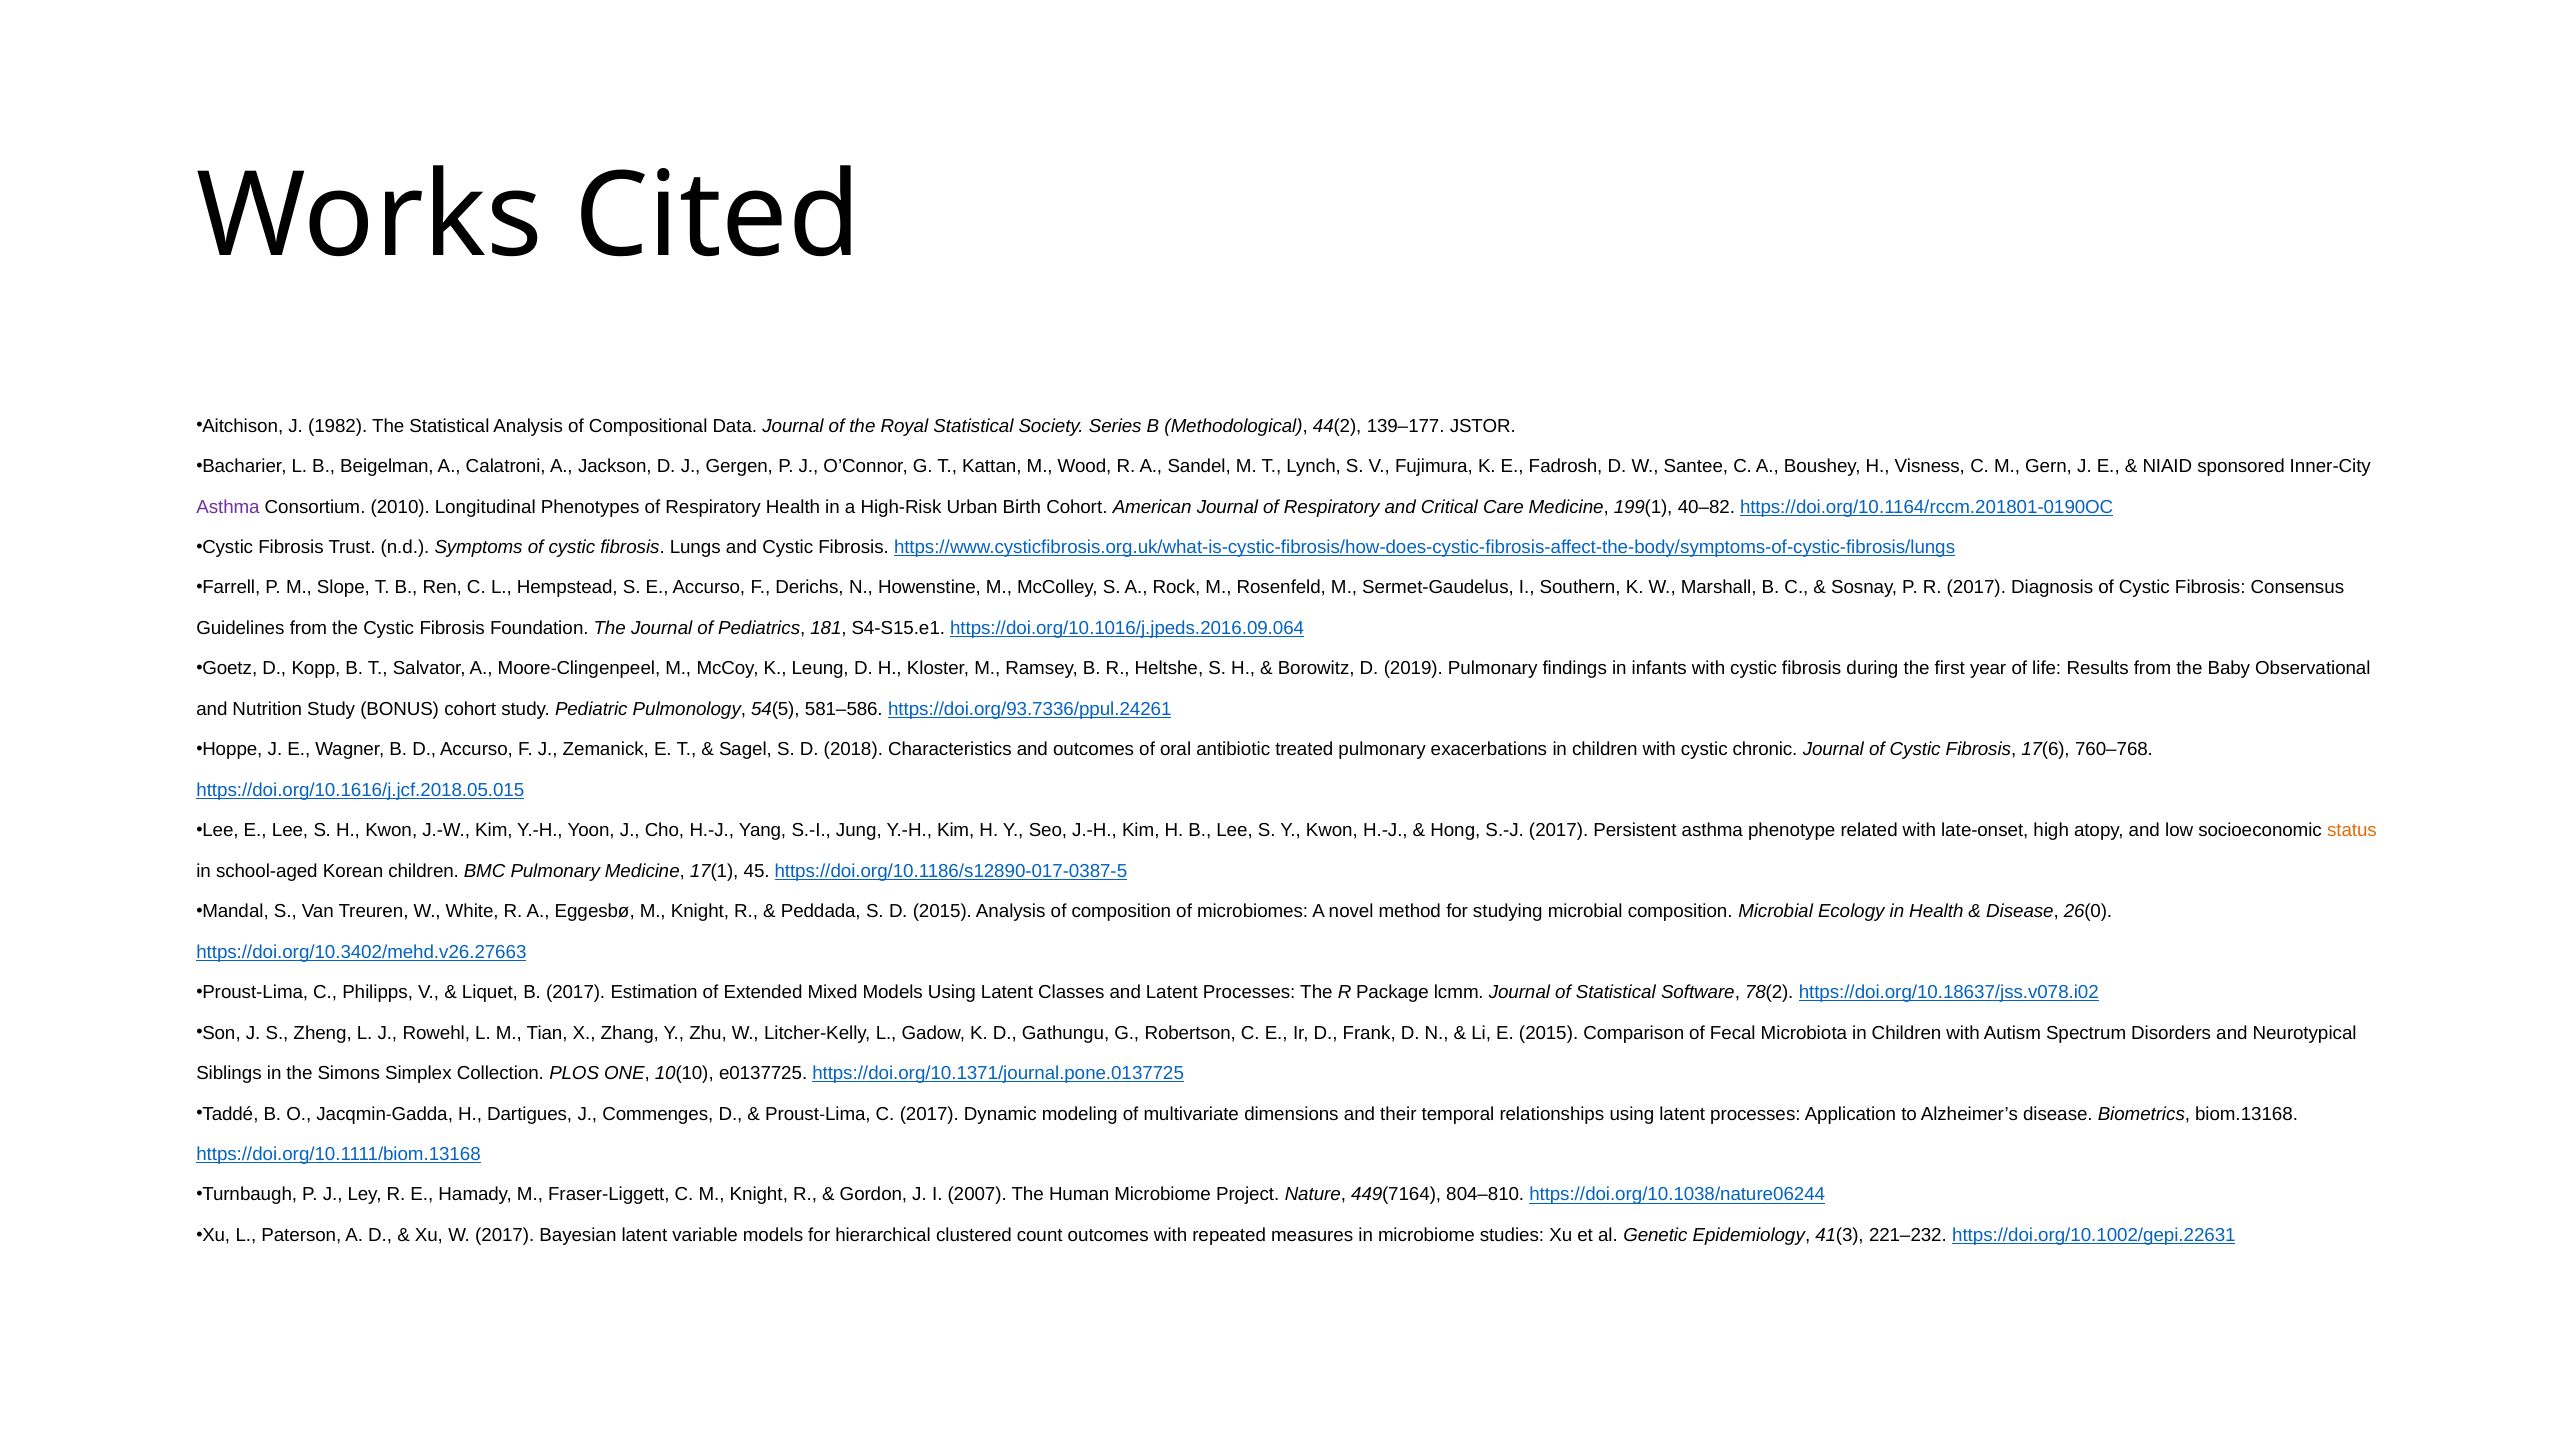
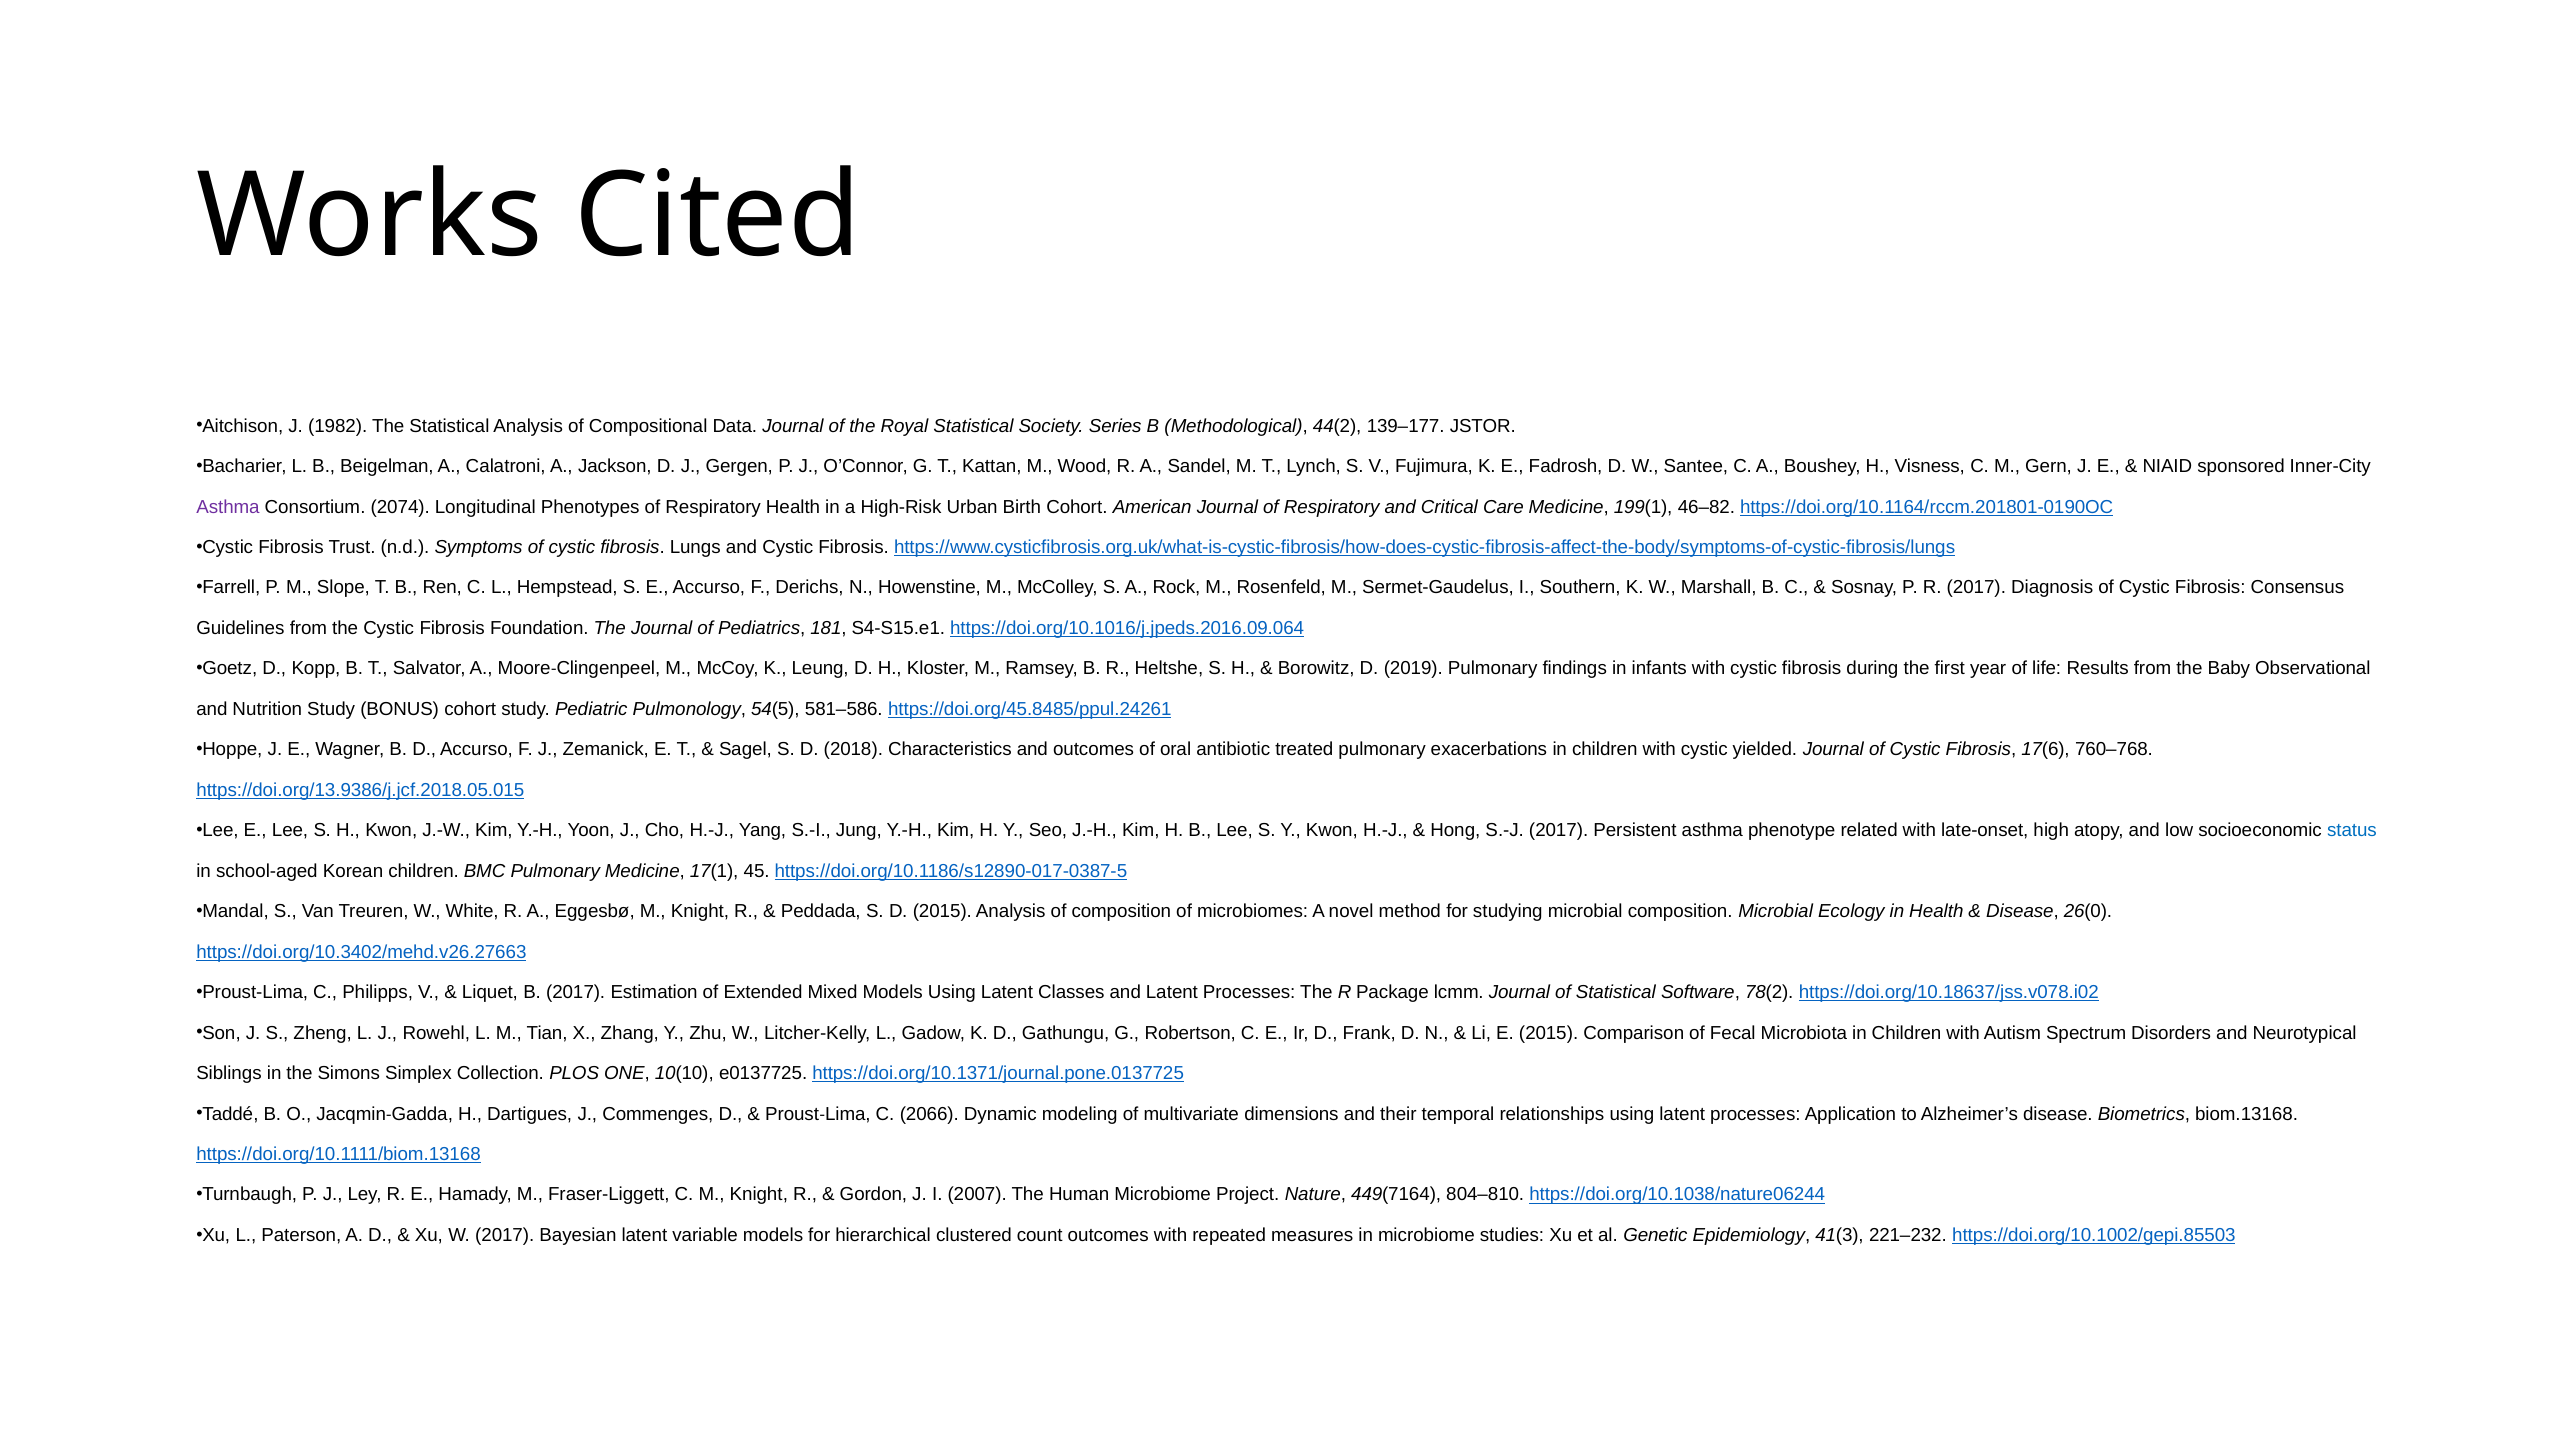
2010: 2010 -> 2074 (400, 507)
40–82: 40–82 -> 46–82 (1706, 507)
https://doi.org/93.7336/ppul.24261: https://doi.org/93.7336/ppul.24261 -> https://doi.org/45.8485/ppul.24261 (1030, 709)
chronic: chronic -> yielded (1765, 750)
https://doi.org/10.1616/j.jcf.2018.05.015: https://doi.org/10.1616/j.jcf.2018.05.015 -> https://doi.org/13.9386/j.jcf.2018.05.015 (360, 790)
status colour: orange -> blue (2352, 831)
C 2017: 2017 -> 2066 (929, 1114)
https://doi.org/10.1002/gepi.22631: https://doi.org/10.1002/gepi.22631 -> https://doi.org/10.1002/gepi.85503 (2094, 1235)
